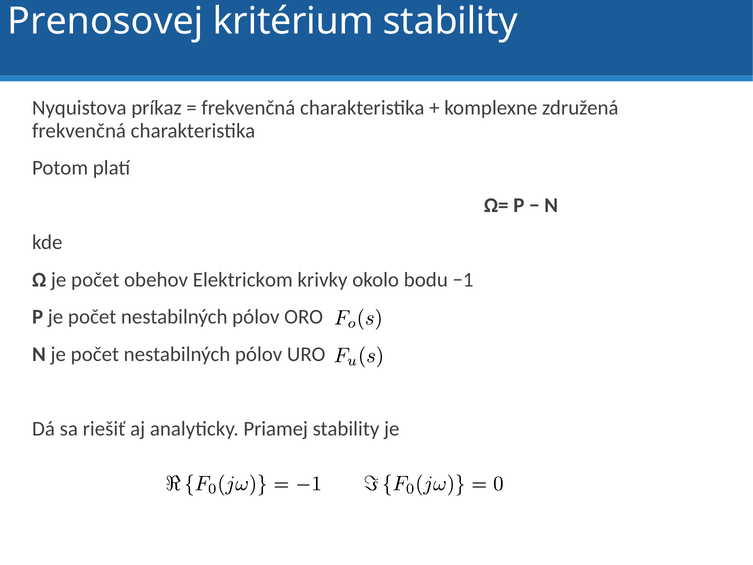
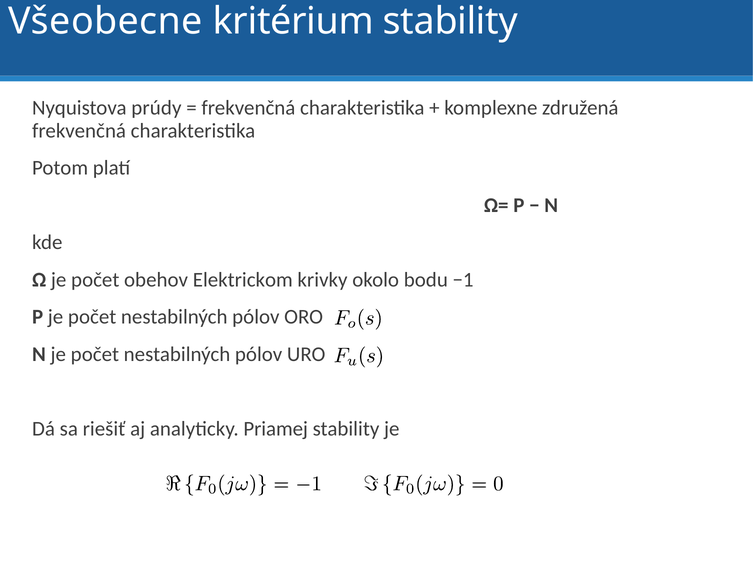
Prenosovej: Prenosovej -> Všeobecne (105, 21)
príkaz: príkaz -> prúdy (156, 108)
